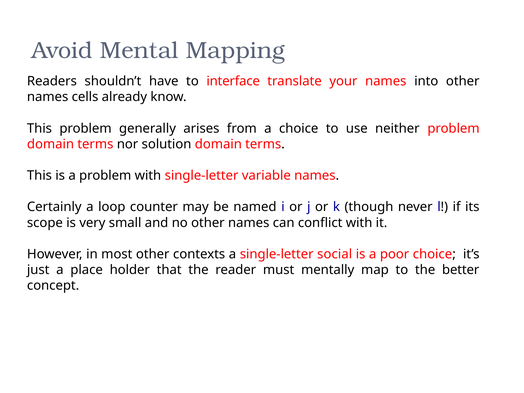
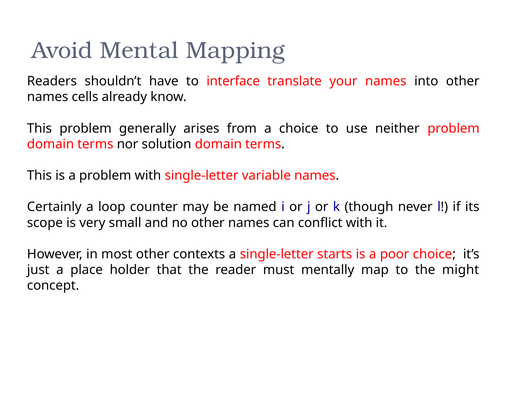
social: social -> starts (335, 254)
better: better -> might (461, 270)
